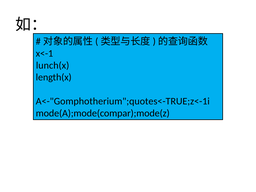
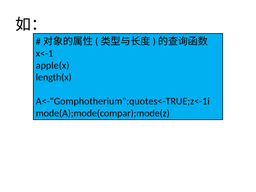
lunch(x: lunch(x -> apple(x (53, 65)
